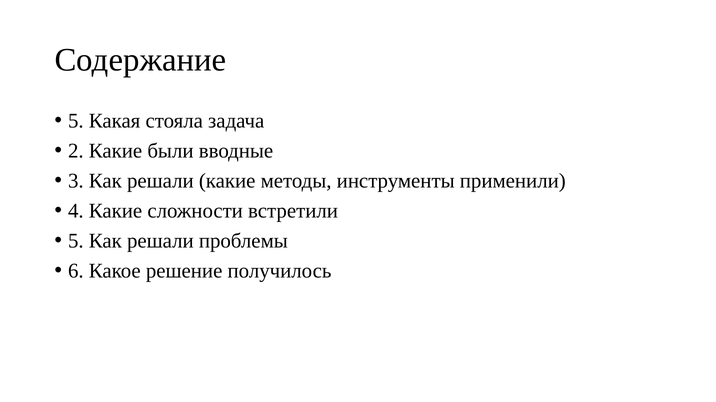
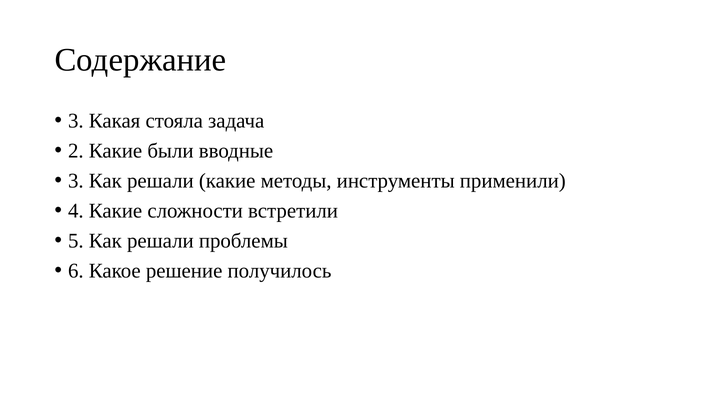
5: 5 -> 3 (76, 121)
